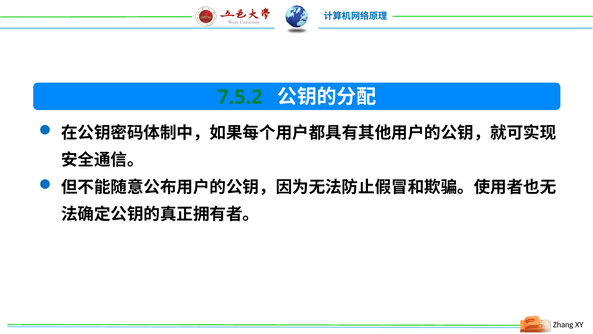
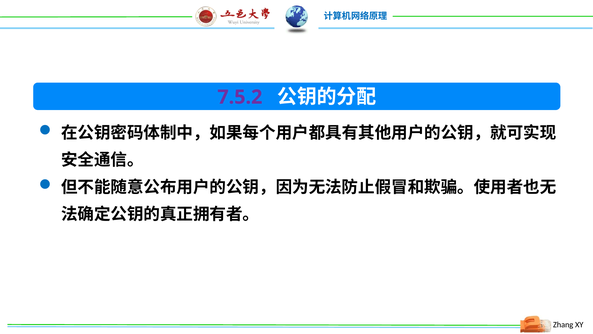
7.5.2 colour: green -> purple (240, 97)
